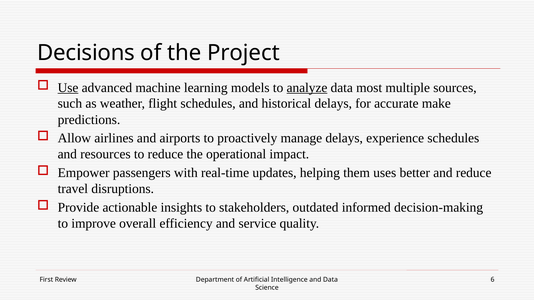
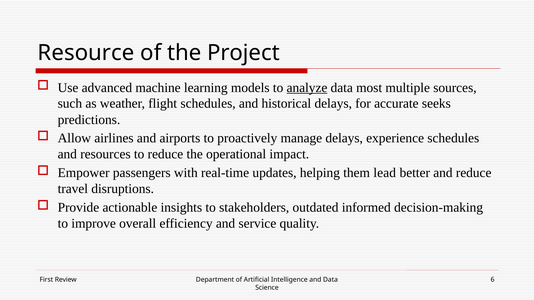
Decisions: Decisions -> Resource (86, 53)
Use underline: present -> none (68, 88)
make: make -> seeks (436, 104)
uses: uses -> lead (385, 173)
